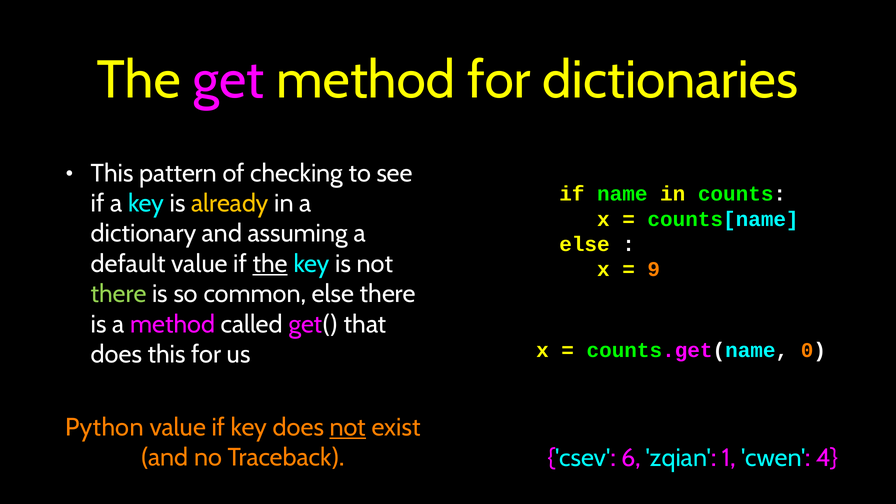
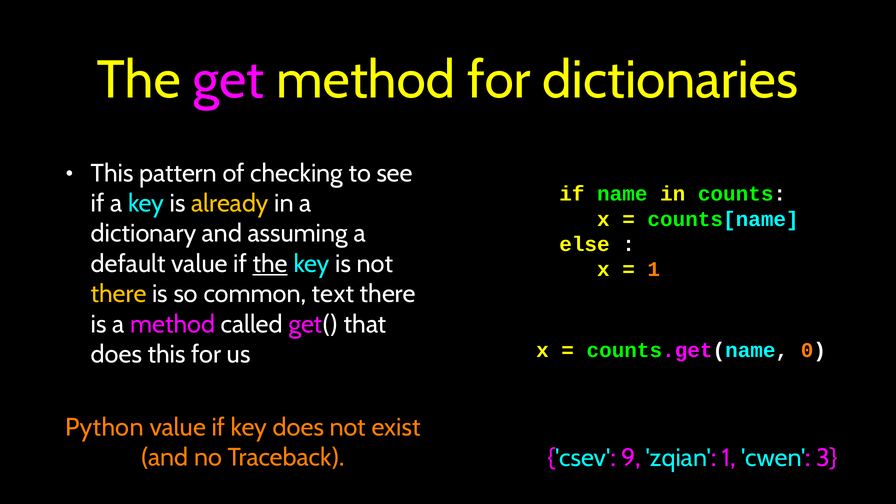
9: 9 -> 1 (654, 270)
there colour: light green -> yellow (119, 294)
common else: else -> text (333, 294)
not underline: present -> none (348, 427)
6: 6 -> 9 (631, 458)
4: 4 -> 3 (827, 458)
